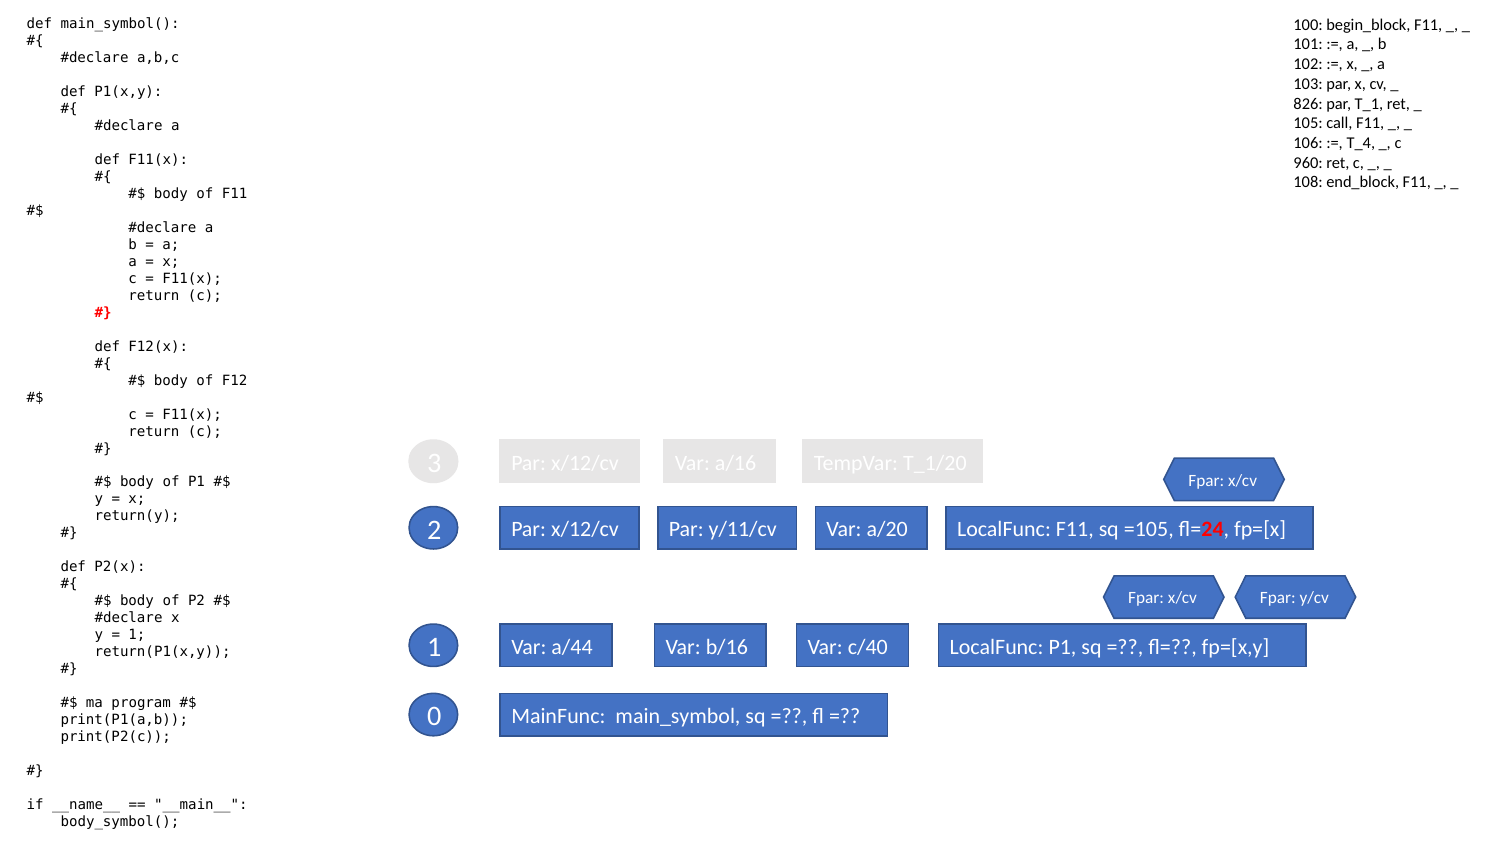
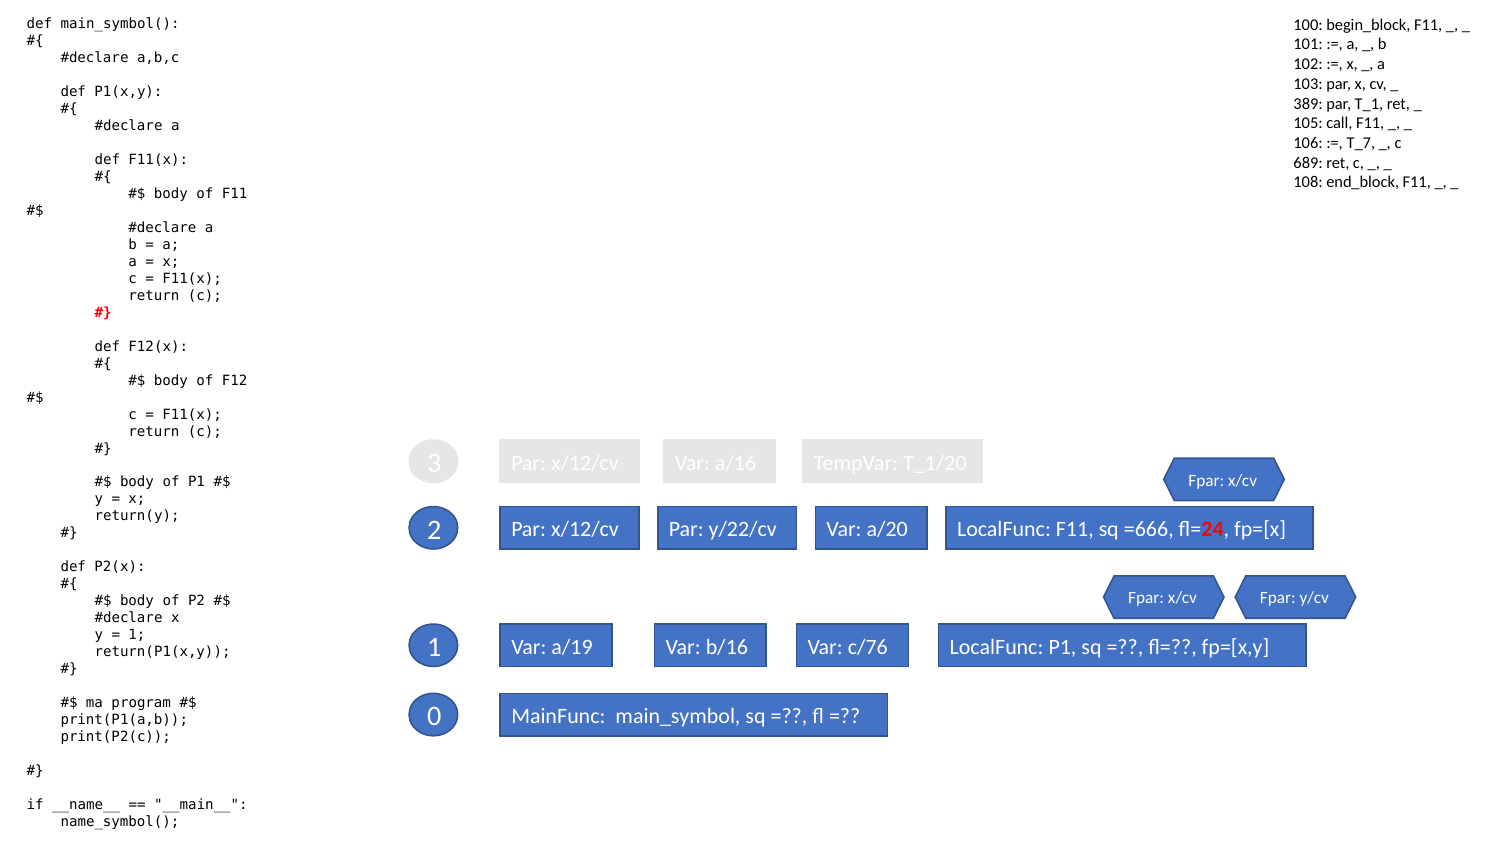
826: 826 -> 389 (1308, 104)
T_4: T_4 -> T_7 (1361, 143)
960: 960 -> 689 (1308, 163)
y/11/cv: y/11/cv -> y/22/cv (743, 530)
=105: =105 -> =666 (1149, 530)
a/44: a/44 -> a/19 (572, 647)
c/40: c/40 -> c/76 (868, 647)
body_symbol(: body_symbol( -> name_symbol( (120, 822)
